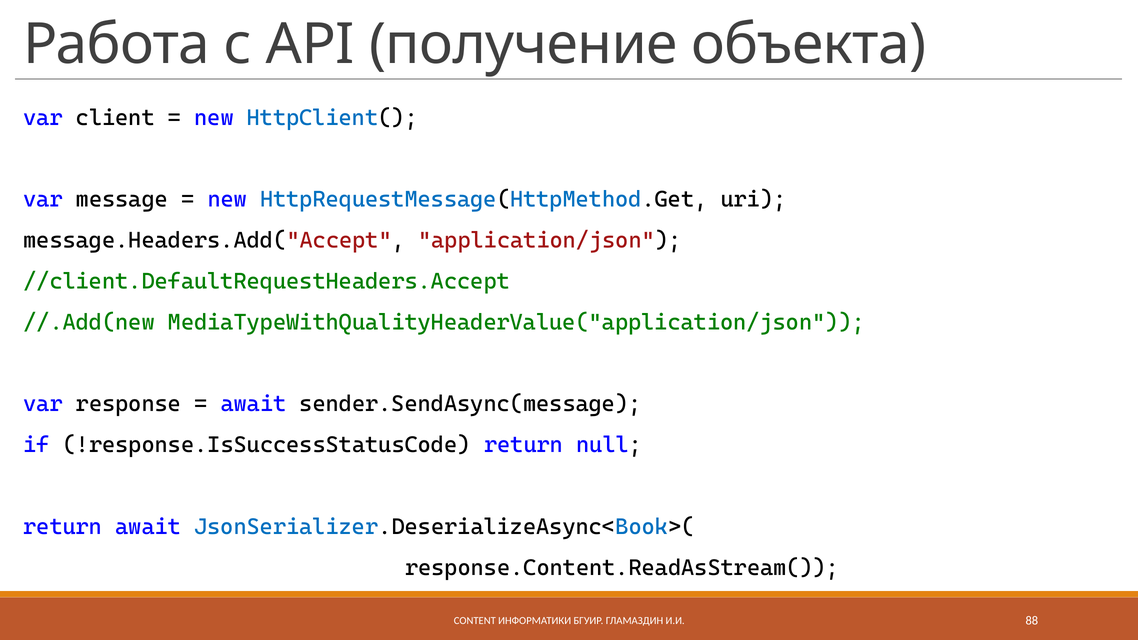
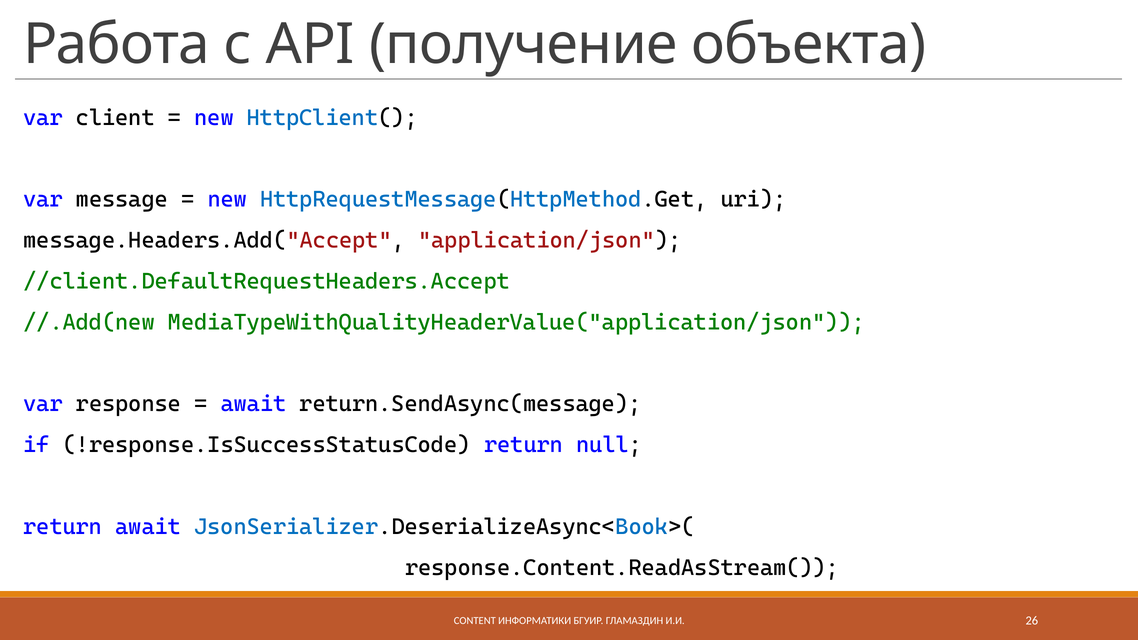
sender.SendAsync(message: sender.SendAsync(message -> return.SendAsync(message (470, 404)
88: 88 -> 26 (1032, 621)
